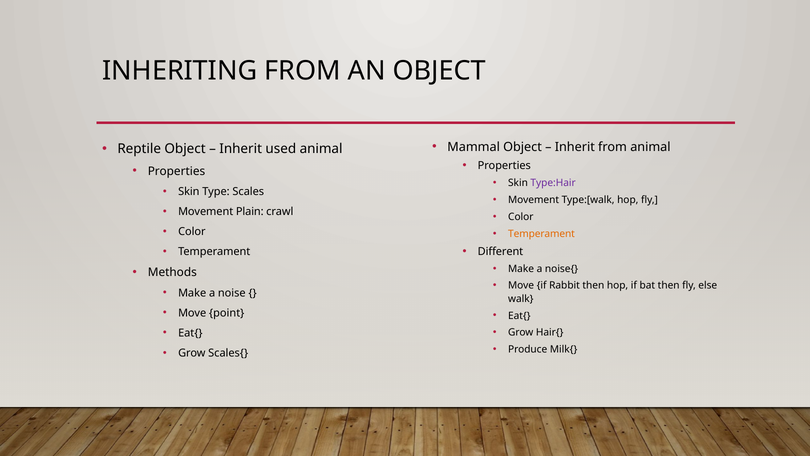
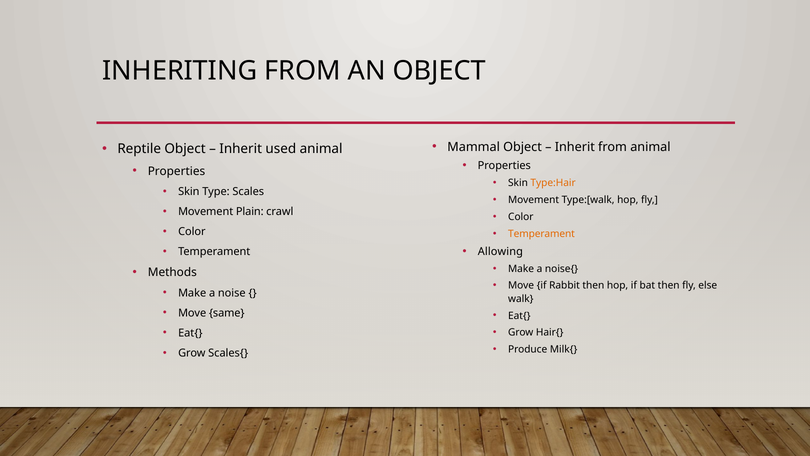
Type:Hair colour: purple -> orange (553, 183)
Different: Different -> Allowing (500, 251)
point: point -> same (227, 313)
